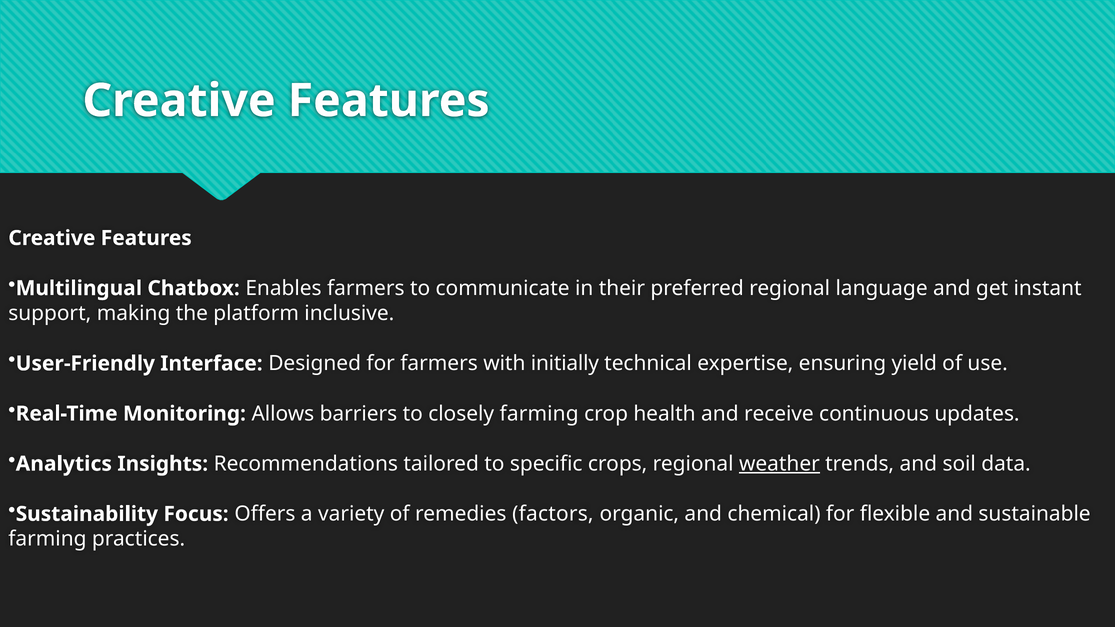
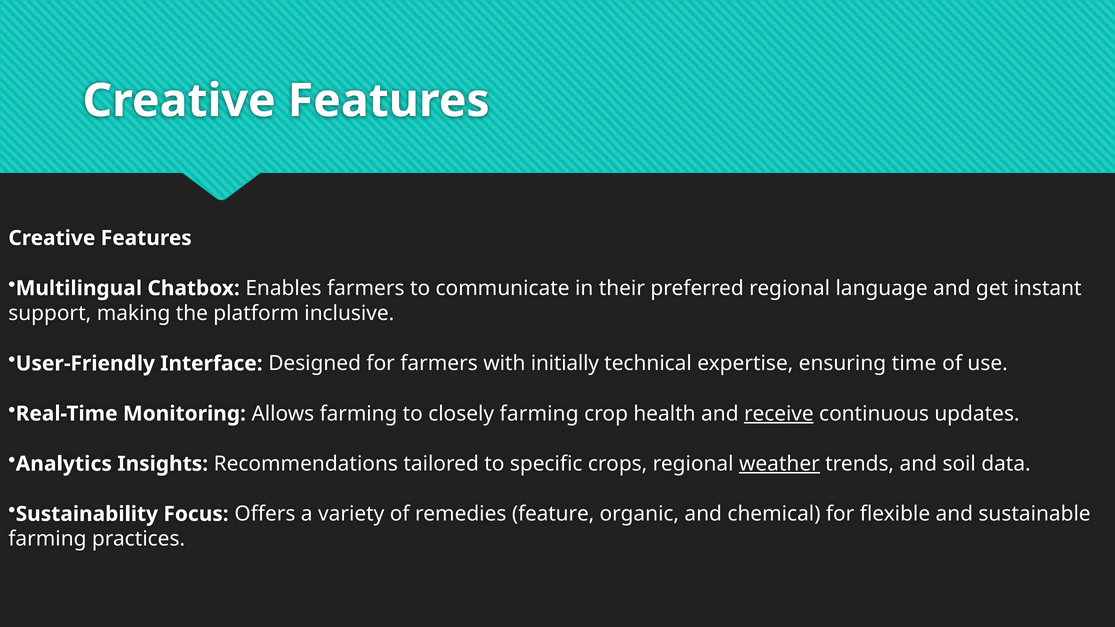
yield: yield -> time (914, 364)
Allows barriers: barriers -> farming (358, 414)
receive underline: none -> present (779, 414)
factors: factors -> feature (553, 514)
